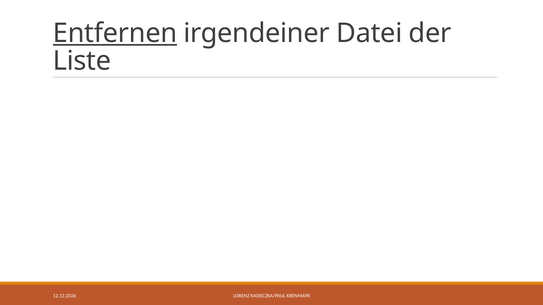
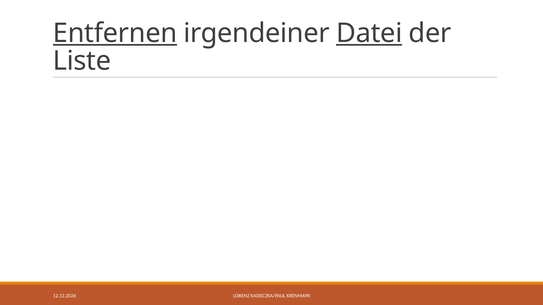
Datei underline: none -> present (369, 33)
